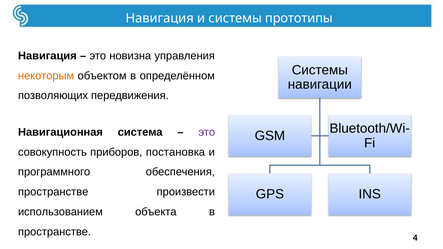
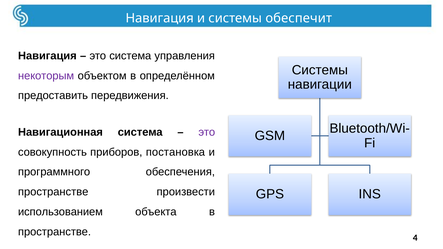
прототипы: прототипы -> обеспечит (299, 18)
это новизна: новизна -> система (130, 56)
некоторым colour: orange -> purple (46, 76)
позволяющих: позволяющих -> предоставить (53, 96)
